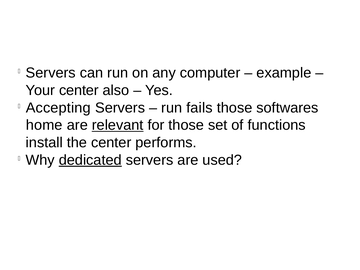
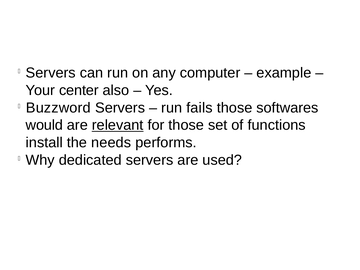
Accepting: Accepting -> Buzzword (58, 108)
home: home -> would (44, 125)
the center: center -> needs (111, 143)
dedicated underline: present -> none (90, 160)
